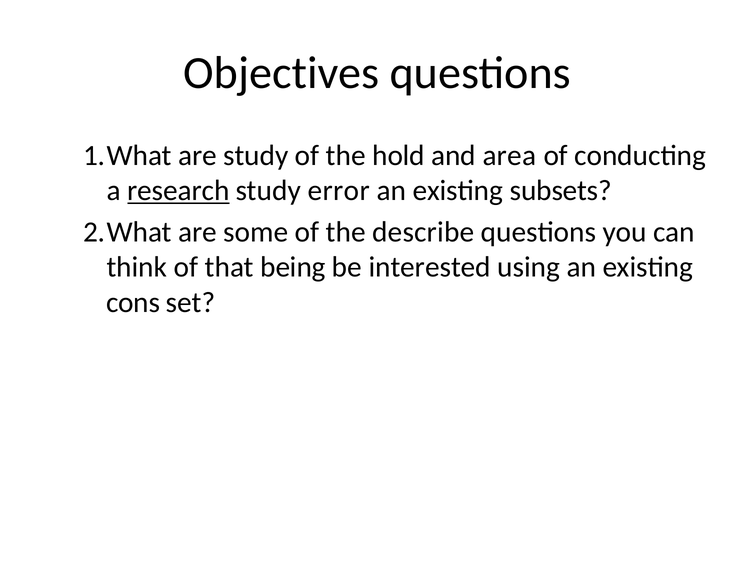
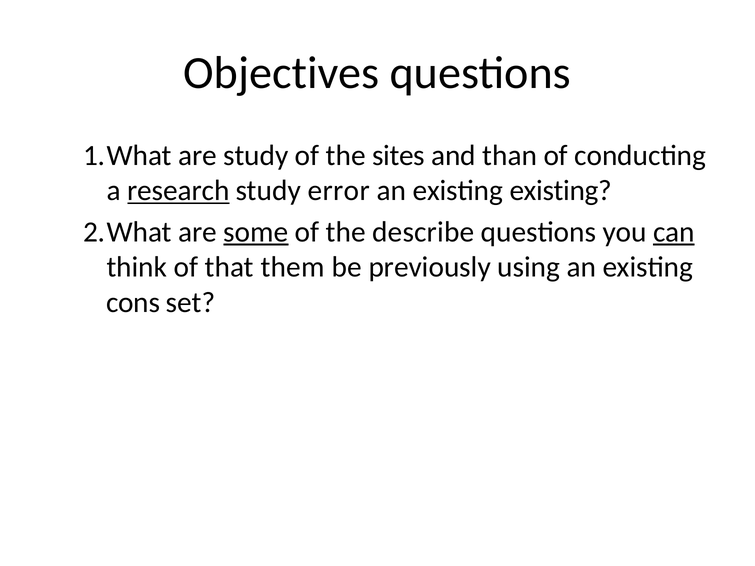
hold: hold -> sites (399, 156)
area: area -> than (510, 156)
existing subsets: subsets -> existing (561, 191)
some underline: none -> present (256, 232)
can underline: none -> present (674, 232)
being: being -> them (293, 267)
interested: interested -> previously (430, 267)
